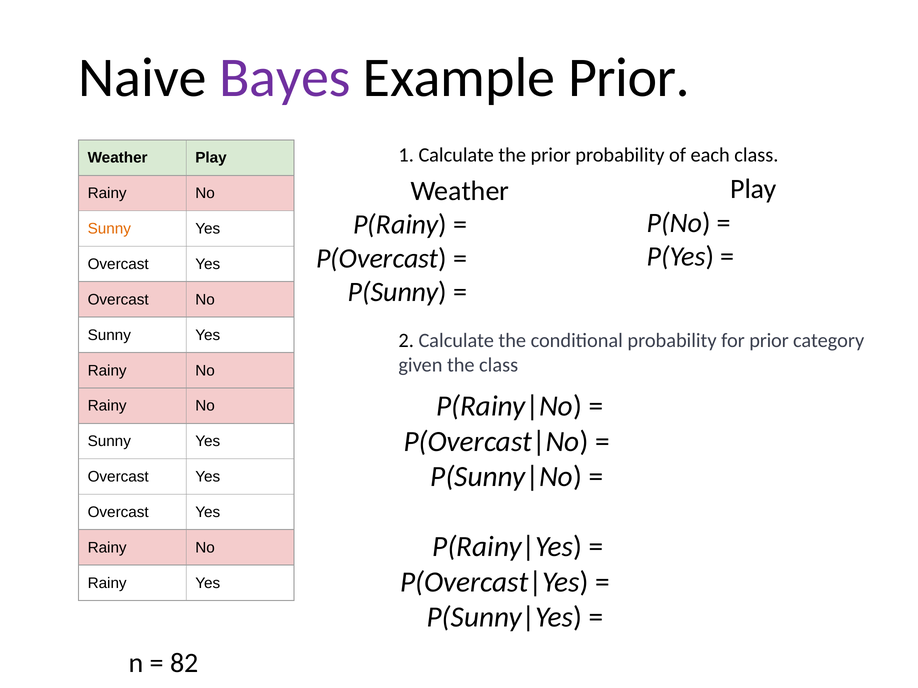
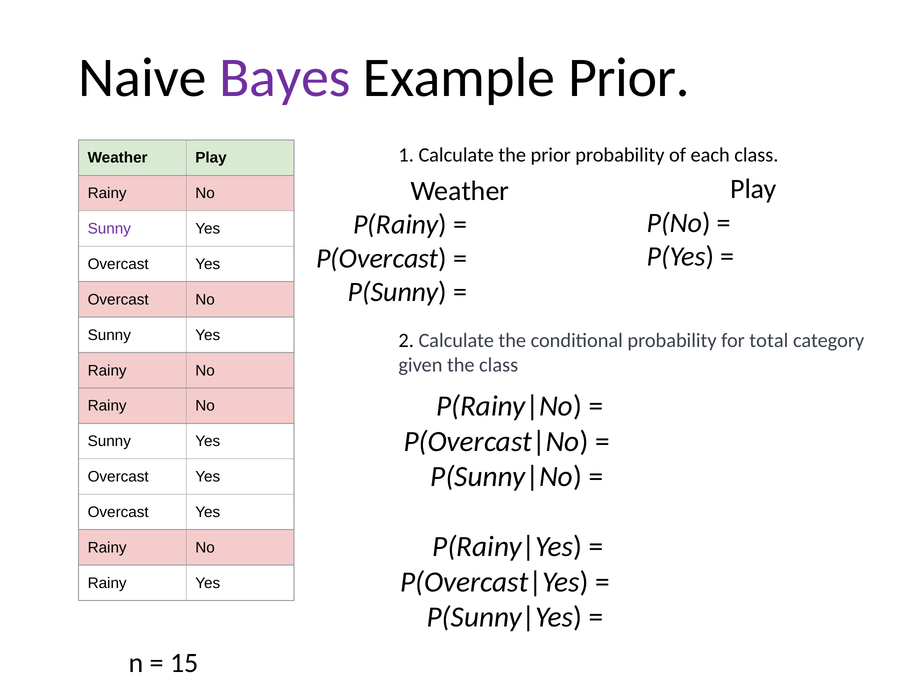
Sunny colour: orange -> purple (109, 229)
for prior: prior -> total (769, 341)
82: 82 -> 15 (184, 663)
